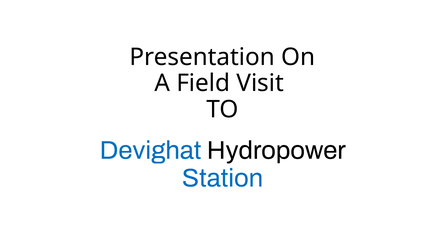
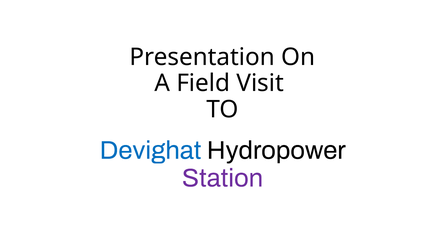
Station colour: blue -> purple (222, 178)
